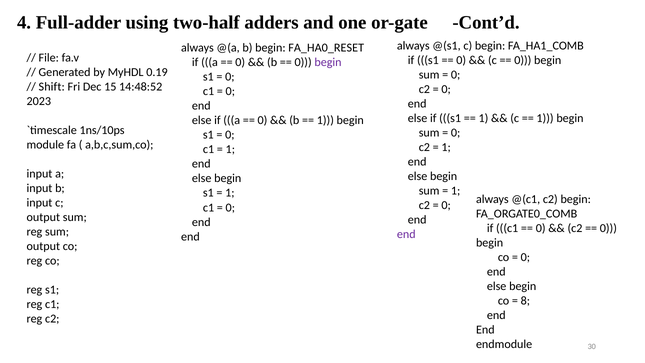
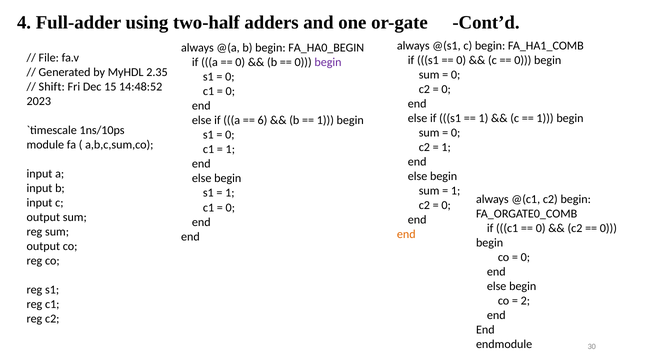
FA_HA0_RESET: FA_HA0_RESET -> FA_HA0_BEGIN (326, 48)
0.19: 0.19 -> 2.35 (157, 72)
0: 0 -> 6 (262, 120)
end colour: purple -> orange (406, 234)
8: 8 -> 2 (525, 301)
